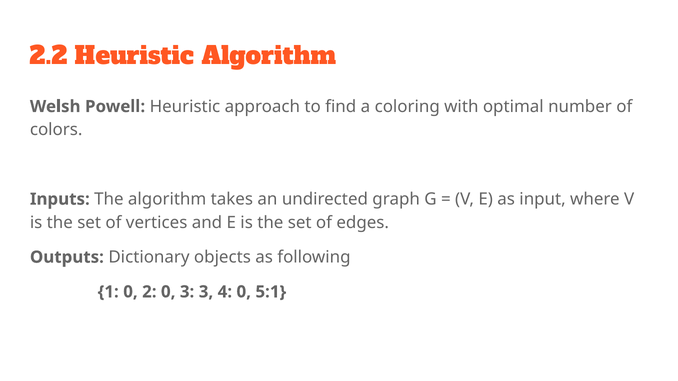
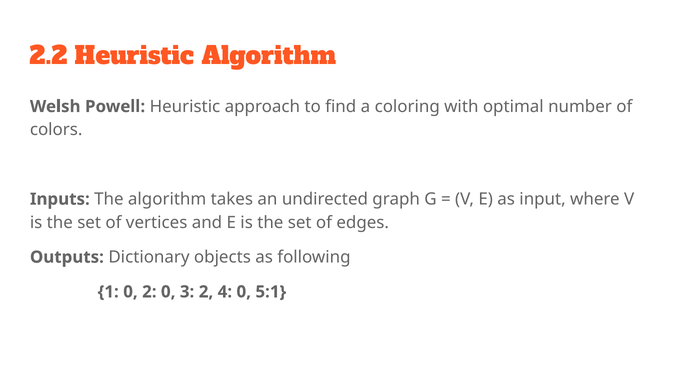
3 3: 3 -> 2 (206, 292)
